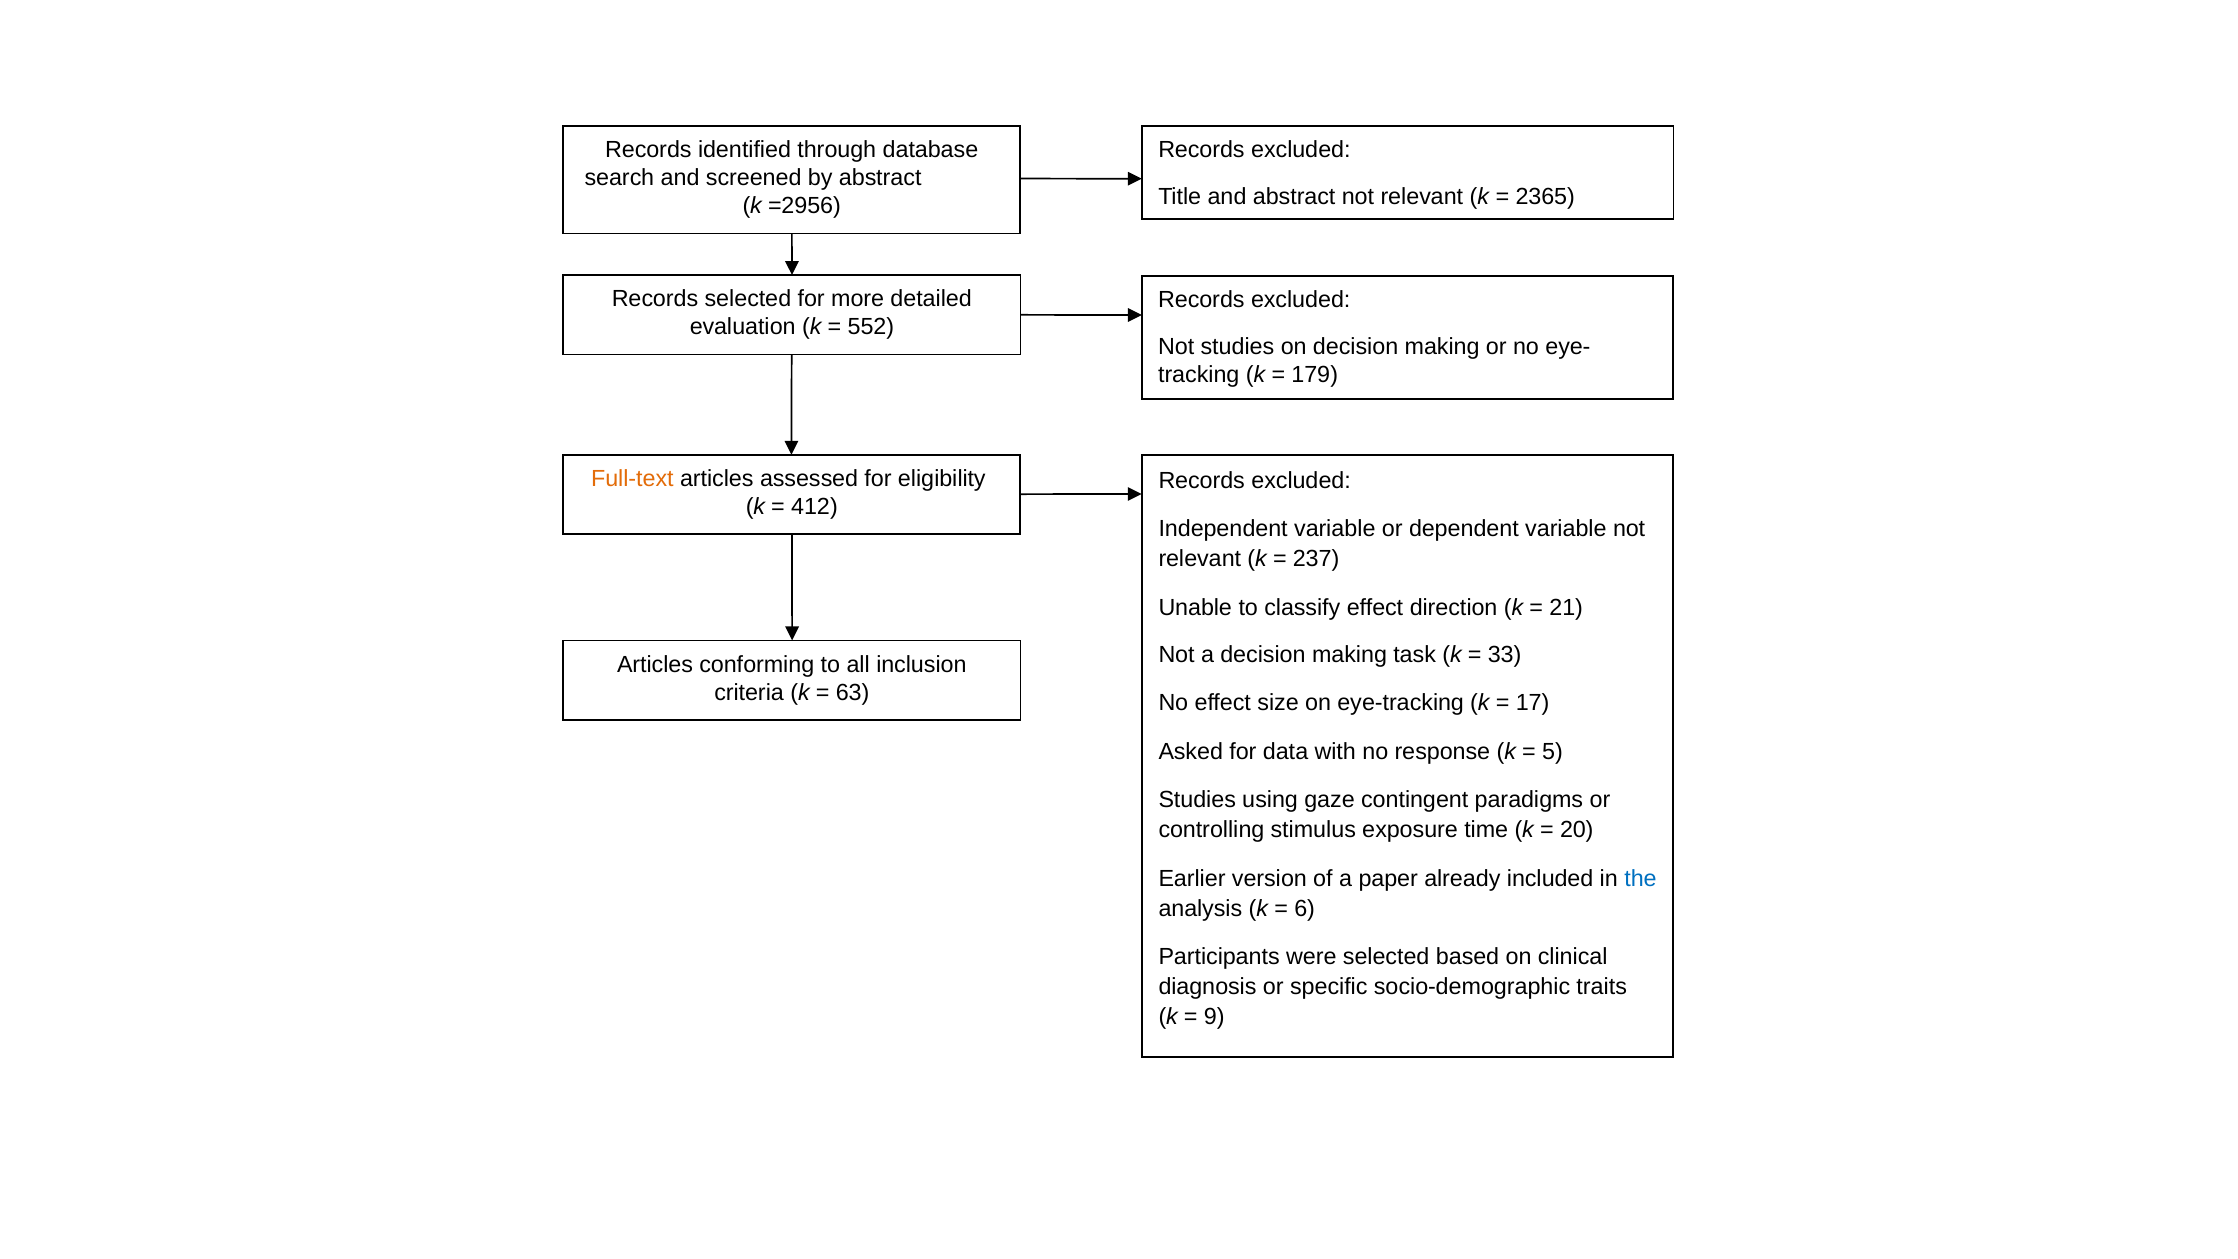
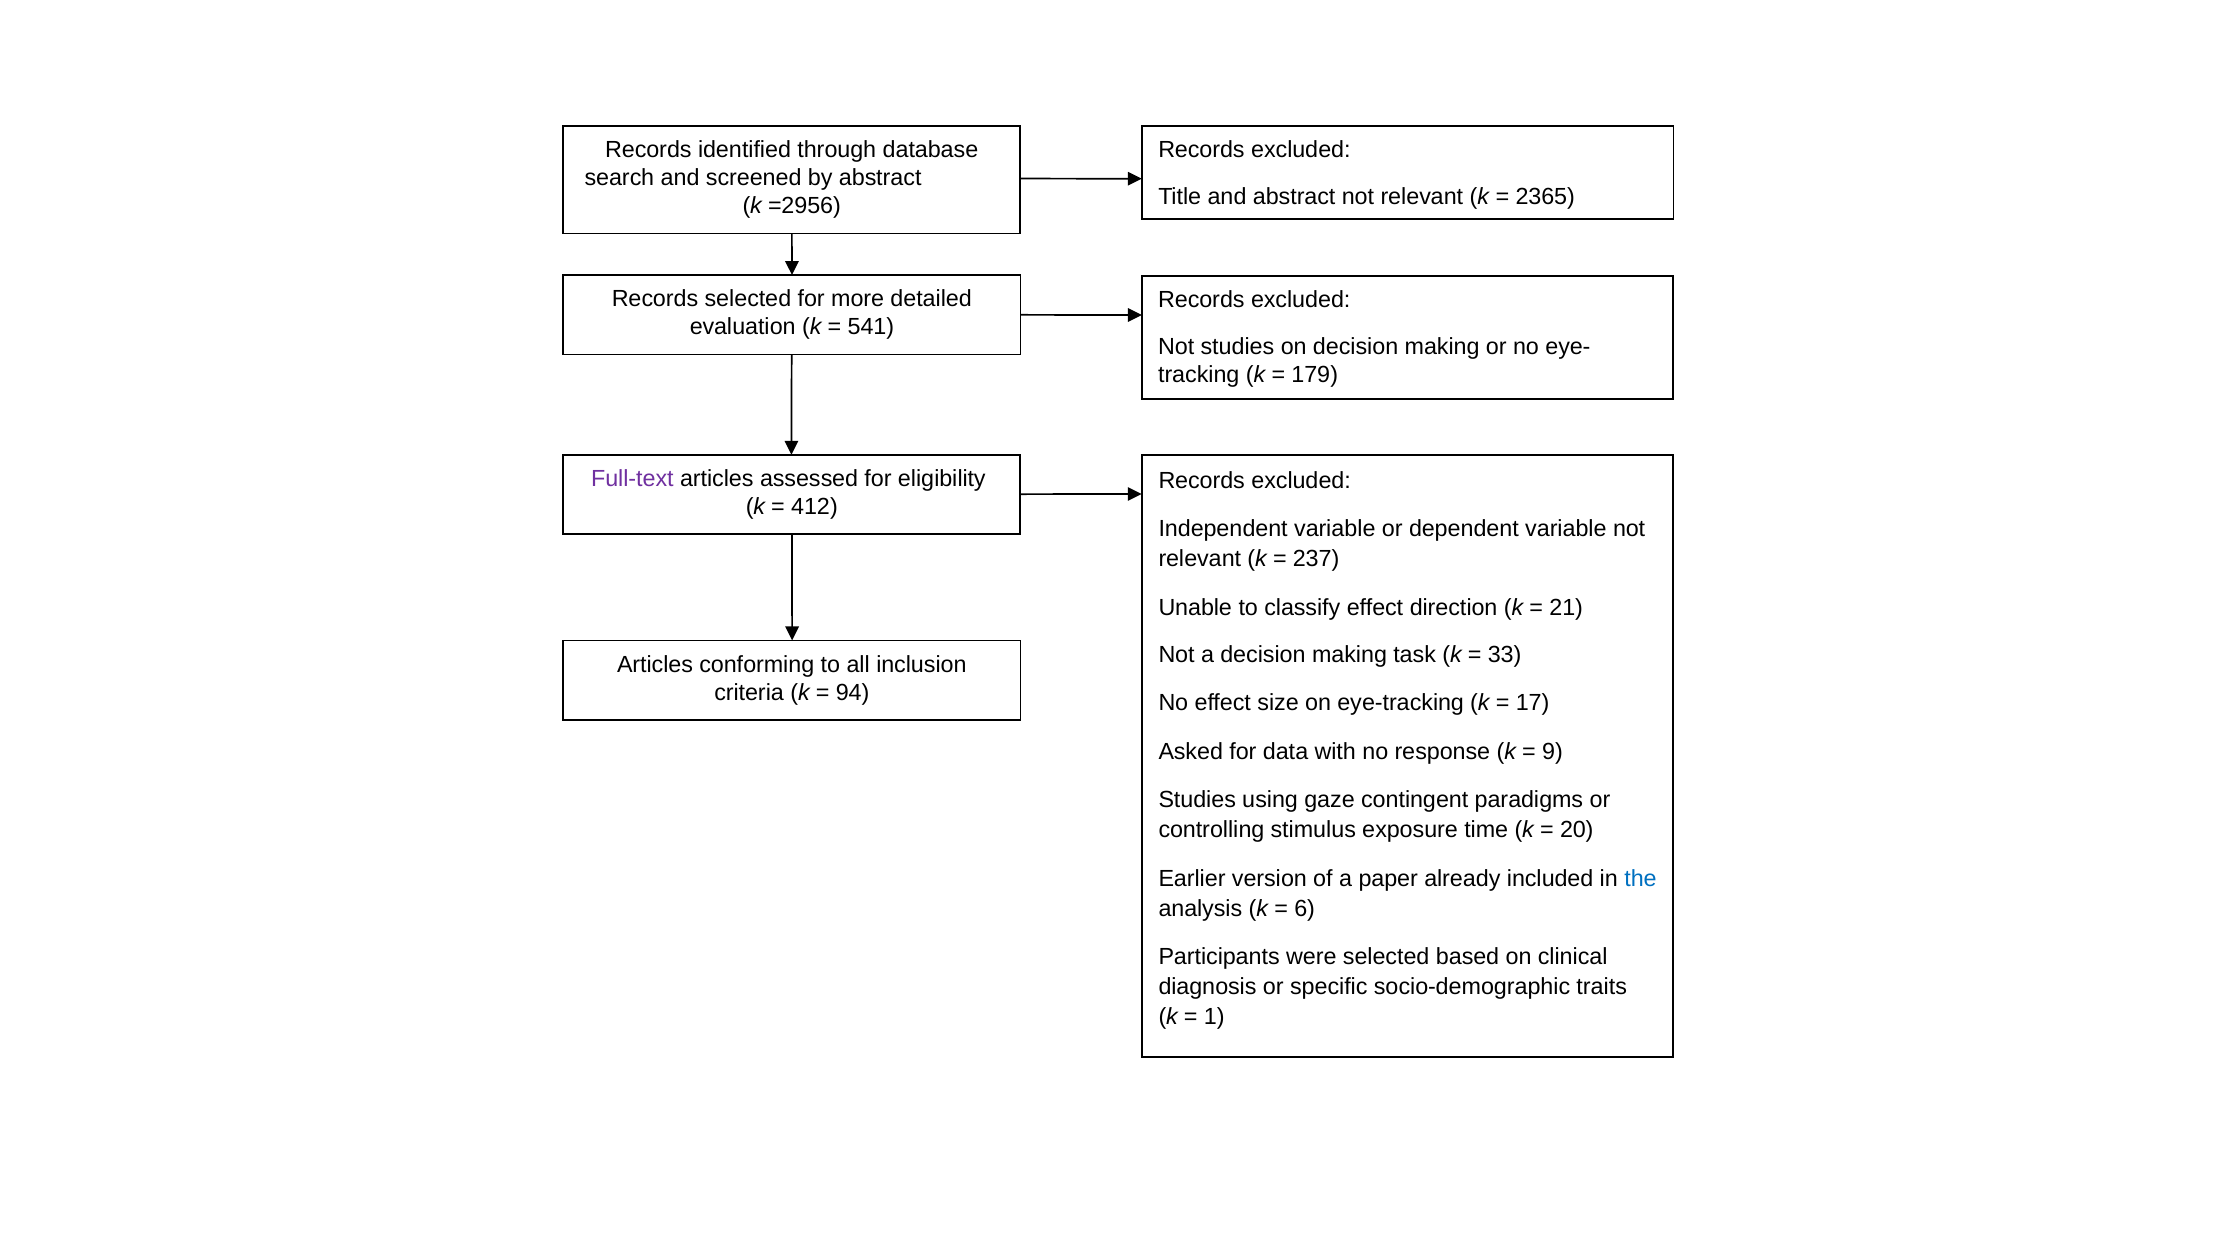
552: 552 -> 541 (871, 327)
Full-text colour: orange -> purple (632, 479)
63: 63 -> 94 (853, 692)
5: 5 -> 9 (1552, 752)
9: 9 -> 1 (1214, 1017)
